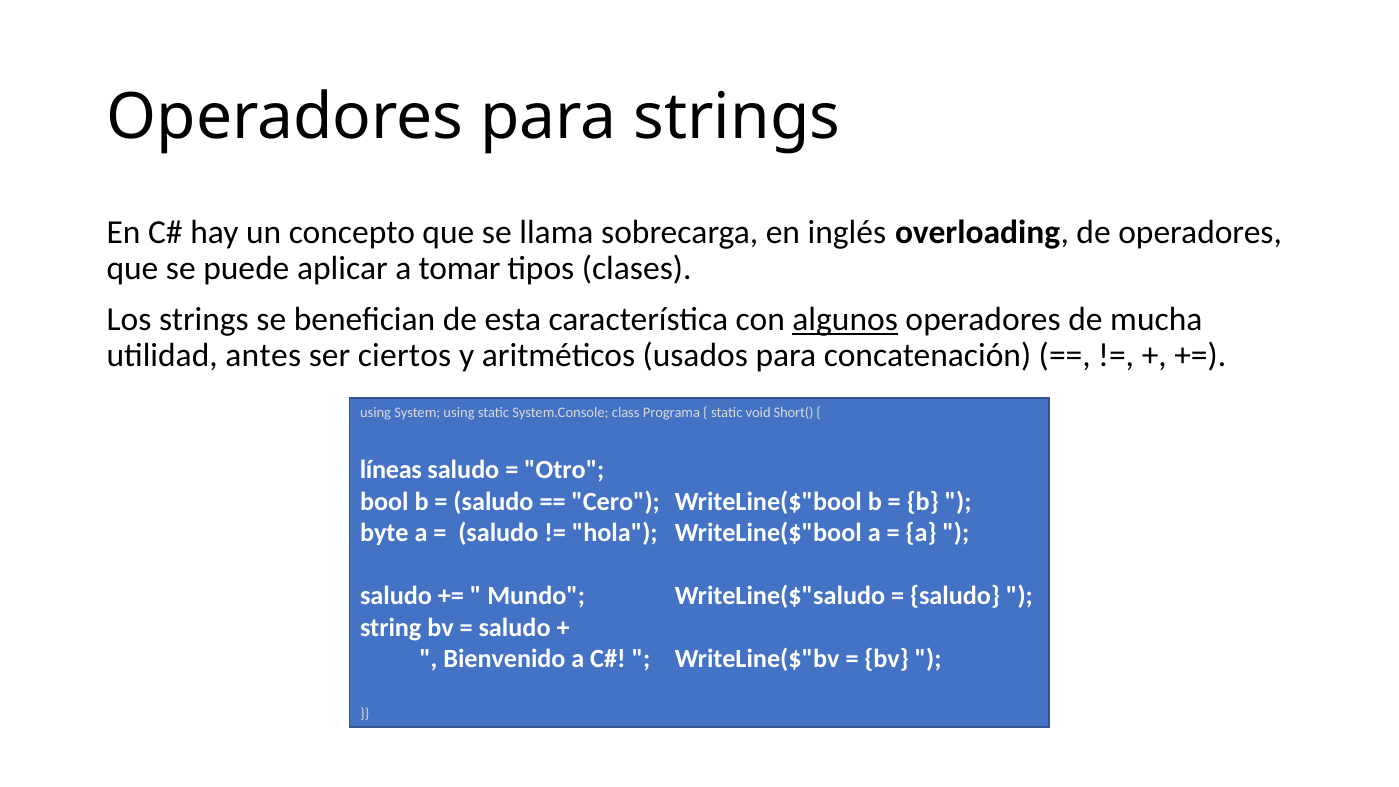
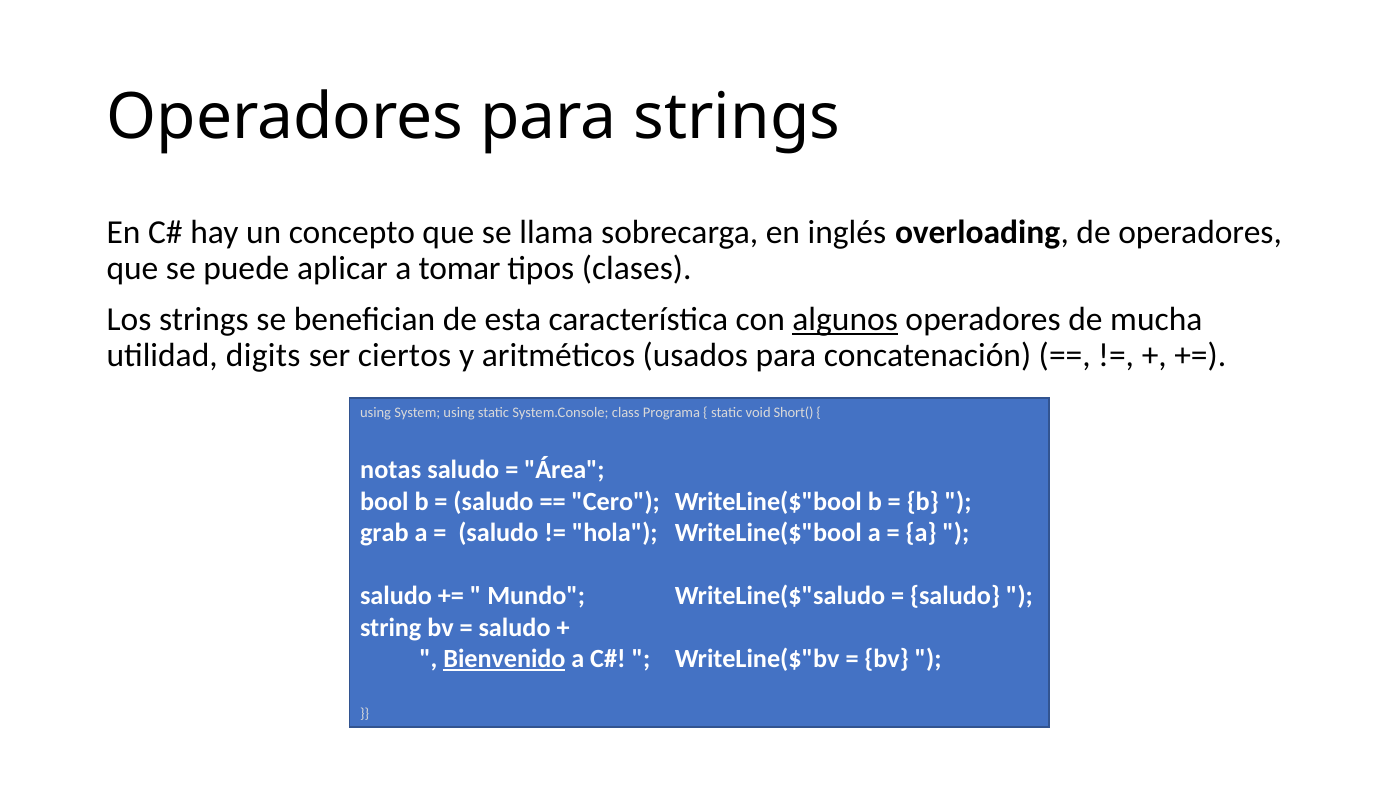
antes: antes -> digits (263, 356)
líneas: líneas -> notas (391, 470)
Otro: Otro -> Área (564, 470)
byte: byte -> grab (384, 533)
Bienvenido underline: none -> present (504, 659)
